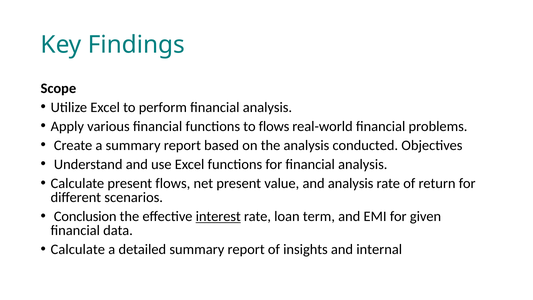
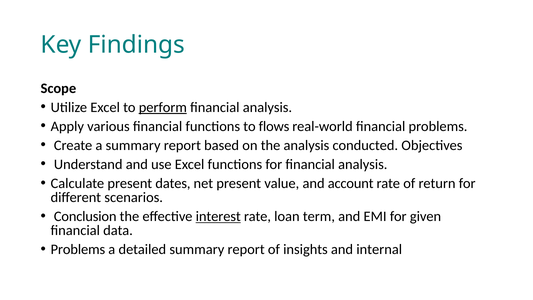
perform underline: none -> present (163, 107)
present flows: flows -> dates (173, 183)
and analysis: analysis -> account (351, 183)
Calculate: Calculate -> Problems (78, 249)
